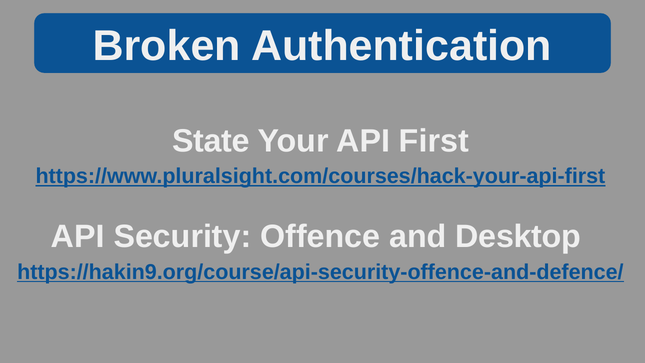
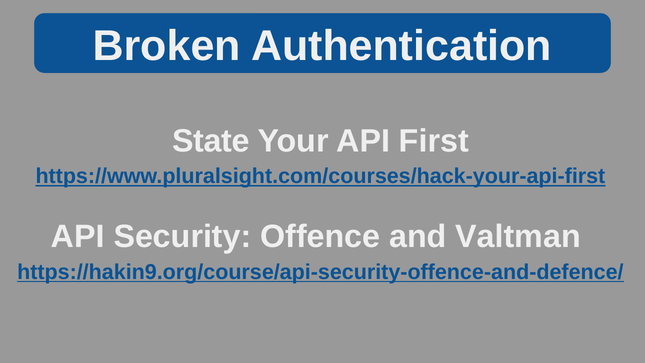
Desktop: Desktop -> Valtman (518, 237)
